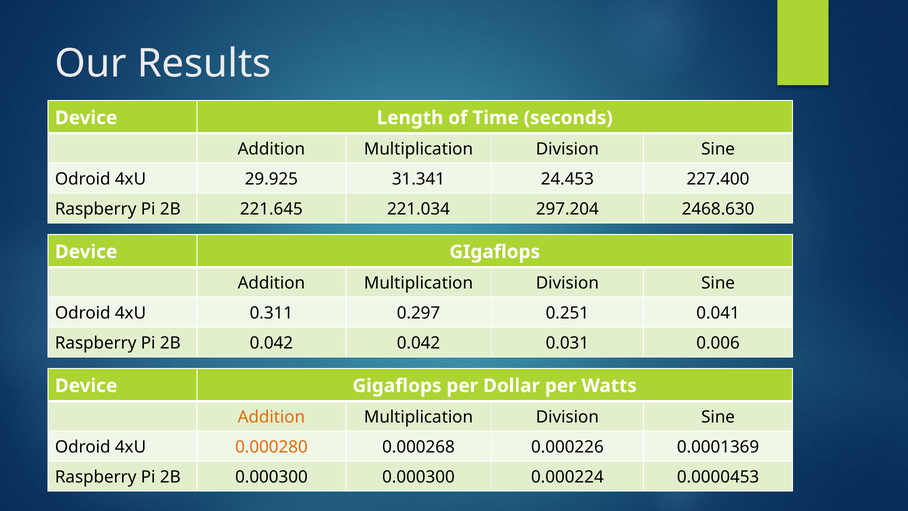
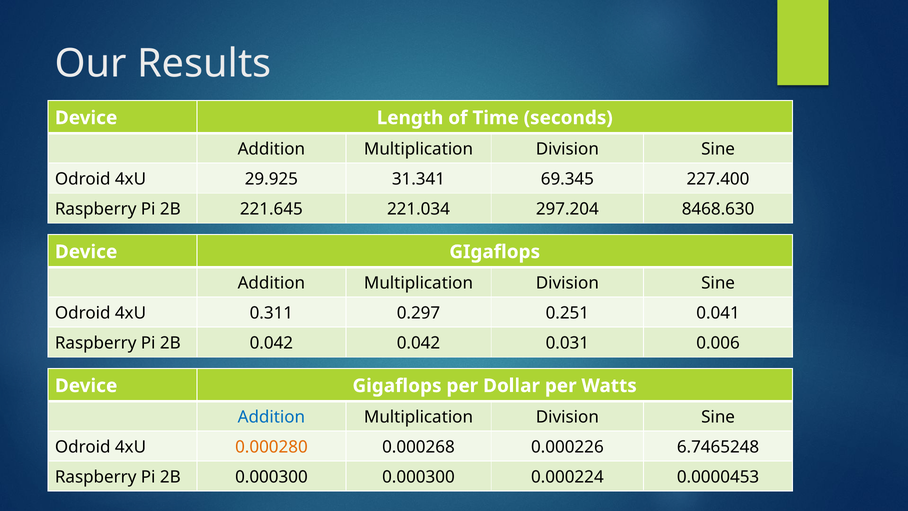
24.453: 24.453 -> 69.345 (567, 179)
2468.630: 2468.630 -> 8468.630 (718, 209)
Addition colour: orange -> blue (271, 417)
0.0001369: 0.0001369 -> 6.7465248 (718, 447)
